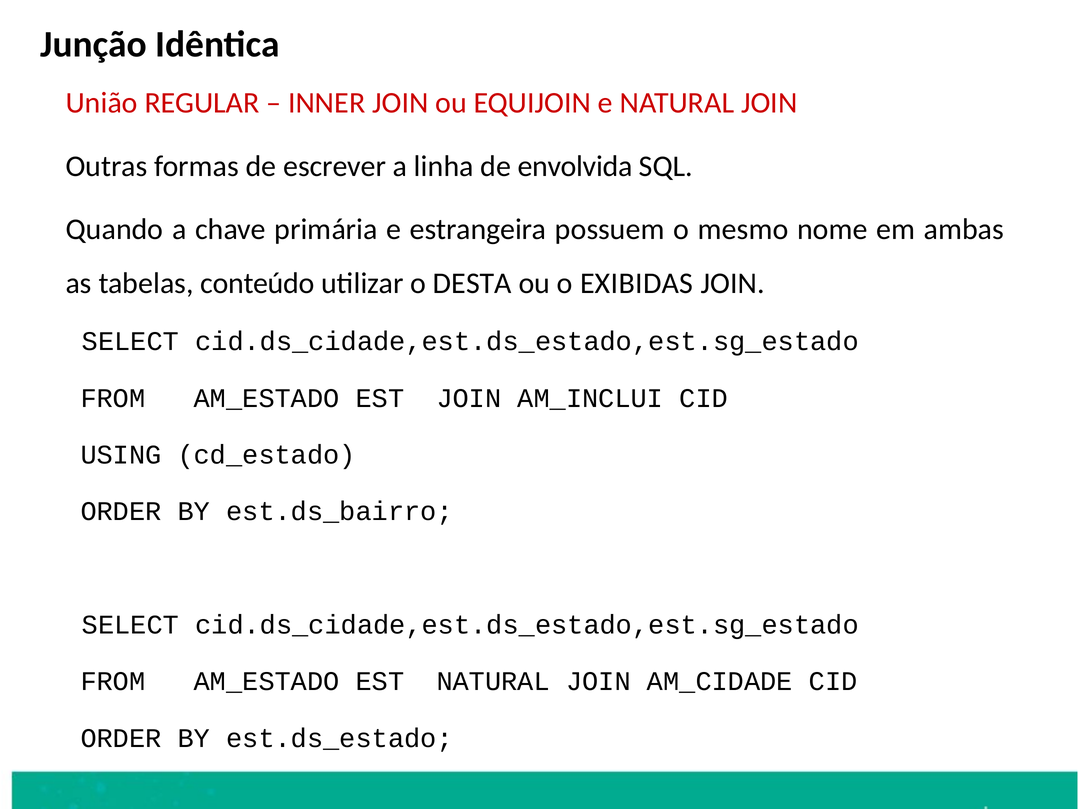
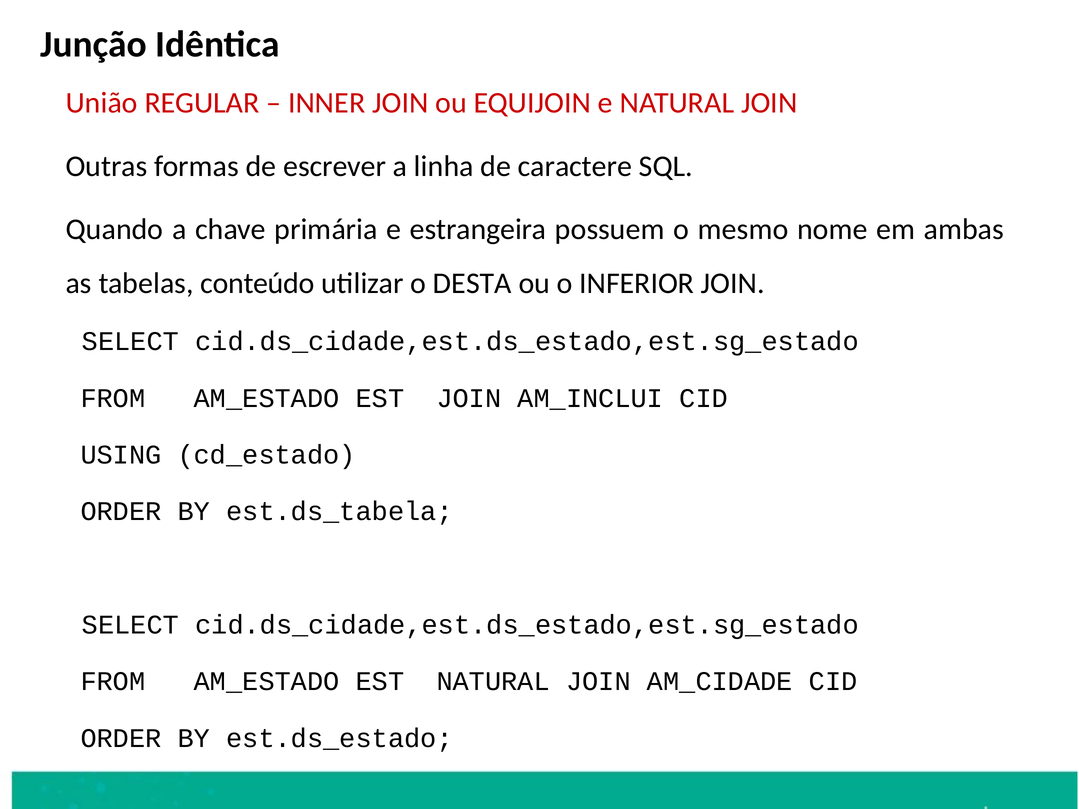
envolvida: envolvida -> caractere (575, 167)
EXIBIDAS: EXIBIDAS -> INFERIOR (637, 283)
est.ds_bairro: est.ds_bairro -> est.ds_tabela (339, 512)
